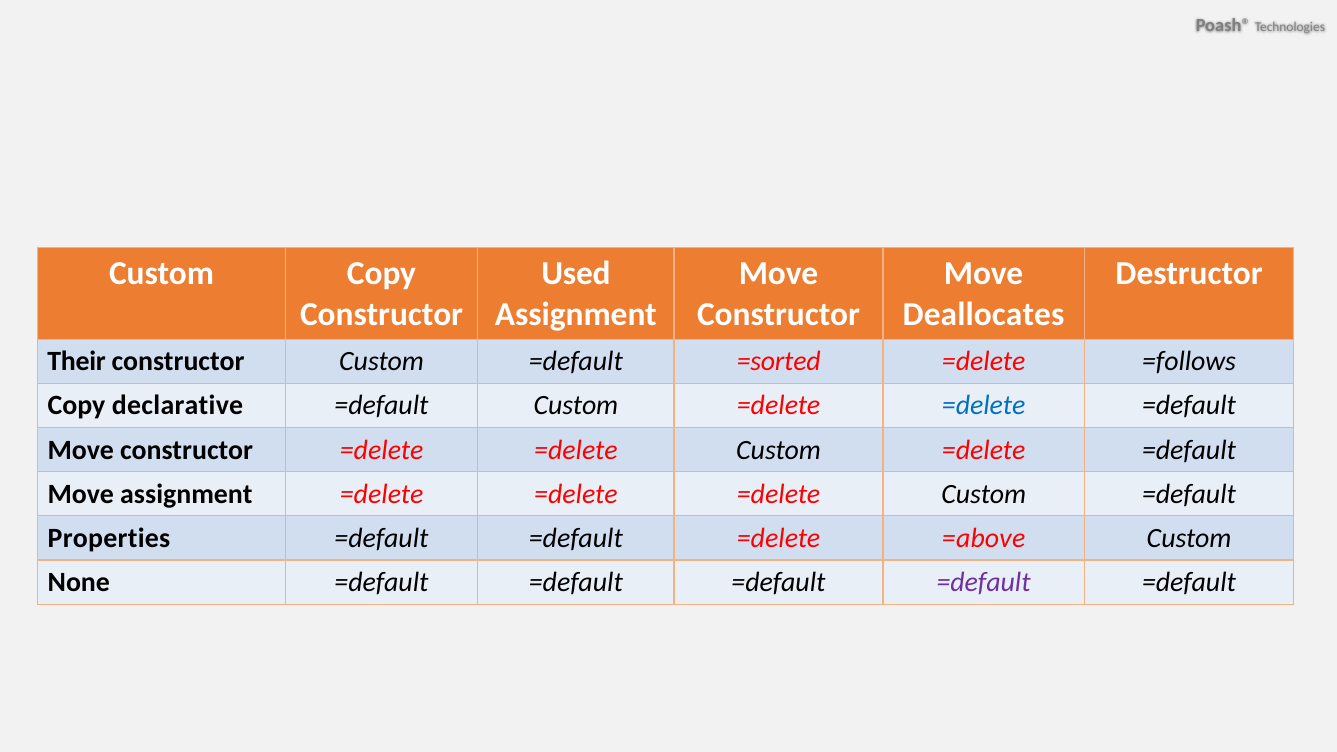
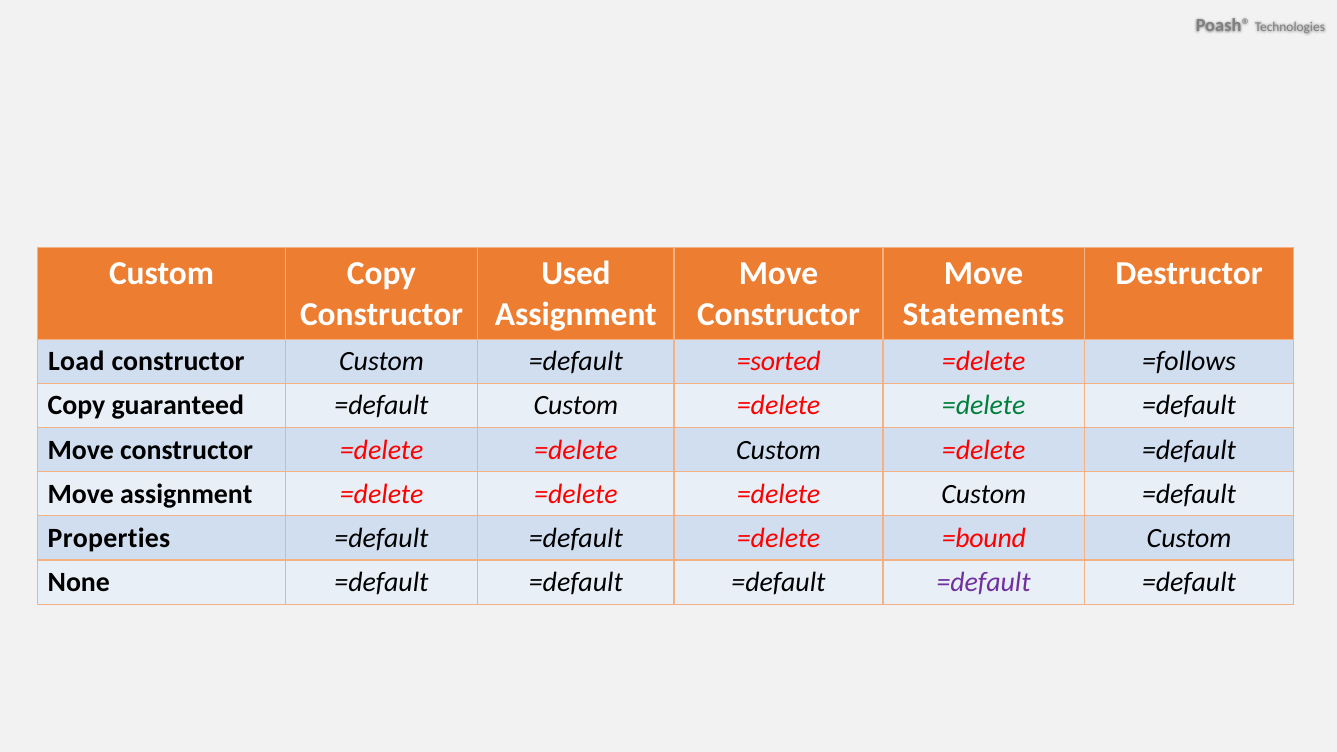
Deallocates: Deallocates -> Statements (983, 314)
Their: Their -> Load (76, 362)
declarative: declarative -> guaranteed (178, 406)
=delete colour: blue -> green (984, 406)
=above: =above -> =bound (984, 538)
